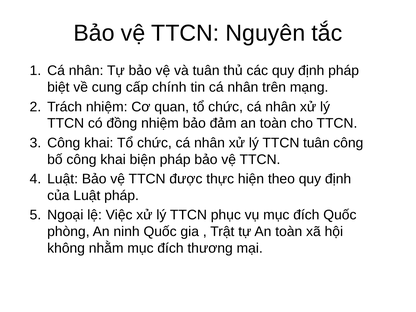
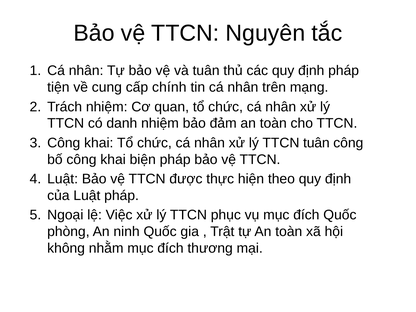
biệt: biệt -> tiện (58, 87)
đồng: đồng -> danh (122, 123)
